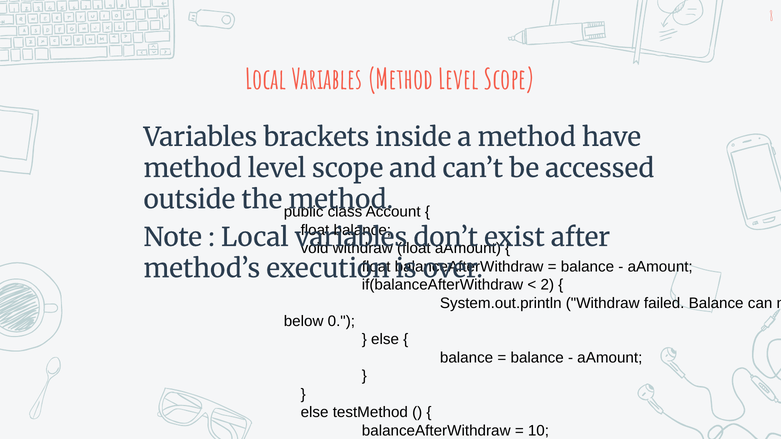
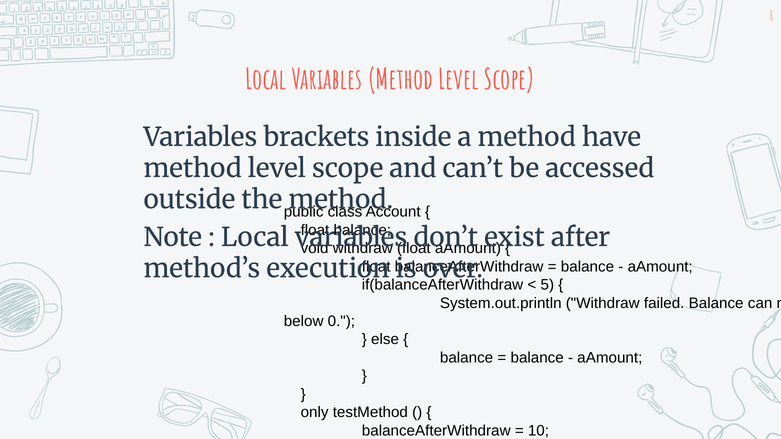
2: 2 -> 5 (547, 285)
else: else -> only (315, 413)
